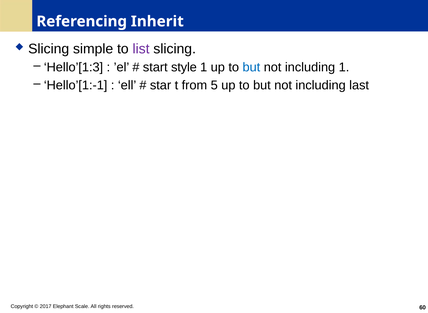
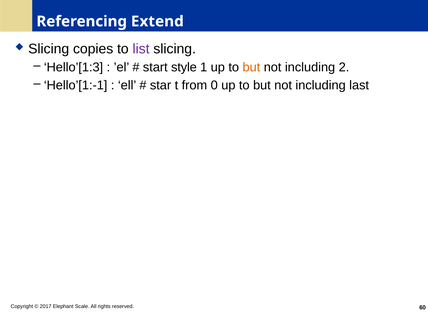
Inherit: Inherit -> Extend (157, 21)
simple: simple -> copies (93, 49)
but colour: blue -> orange (251, 67)
including 1: 1 -> 2 (344, 67)
5: 5 -> 0 (214, 85)
